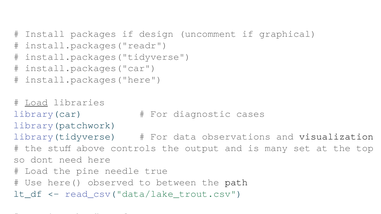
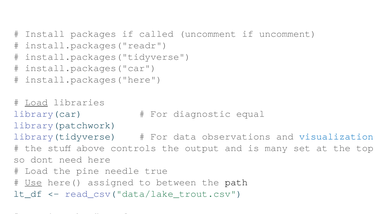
design: design -> called (156, 34)
if graphical: graphical -> uncomment (288, 34)
cases: cases -> equal (251, 114)
visualization colour: black -> blue (336, 137)
Use underline: none -> present (33, 182)
observed: observed -> assigned (111, 182)
